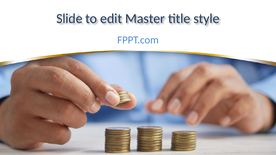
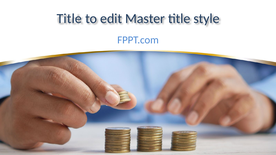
Slide: Slide -> Title (69, 19)
